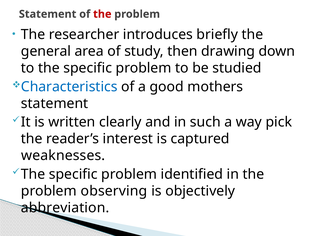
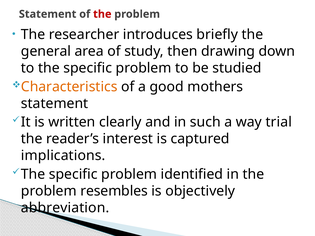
Characteristics colour: blue -> orange (69, 87)
pick: pick -> trial (279, 122)
weaknesses: weaknesses -> implications (63, 156)
observing: observing -> resembles (114, 191)
